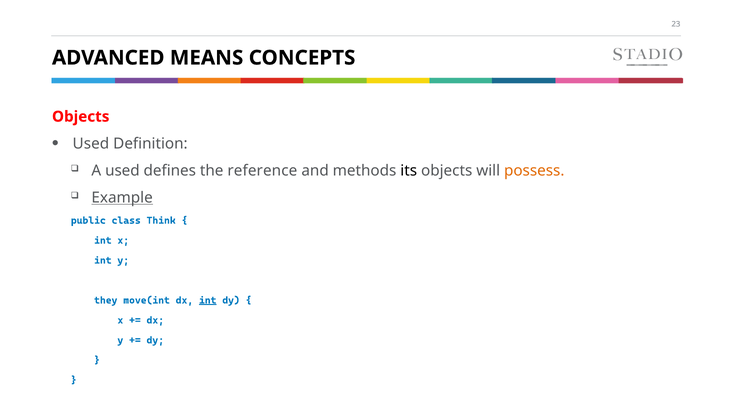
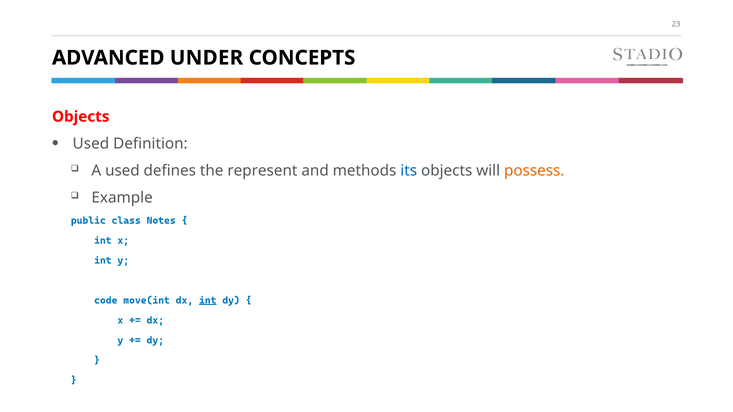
MEANS: MEANS -> UNDER (207, 58)
reference: reference -> represent (262, 171)
its colour: black -> blue (409, 171)
Example underline: present -> none (122, 198)
Think: Think -> Notes (161, 221)
they: they -> code (106, 300)
